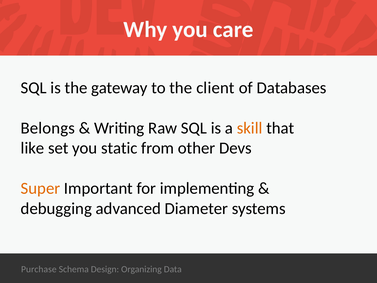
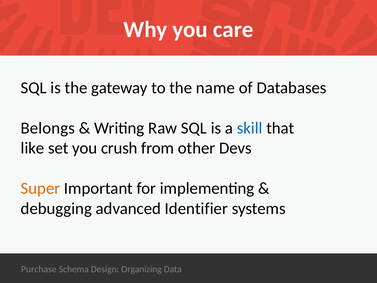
client: client -> name (215, 88)
skill colour: orange -> blue (250, 128)
static: static -> crush (119, 148)
Diameter: Diameter -> Identifier (196, 208)
